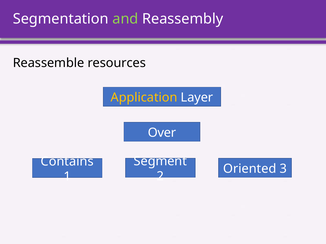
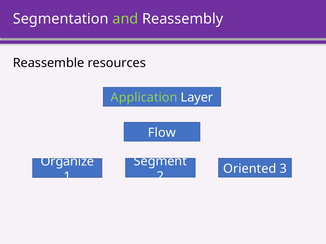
Application colour: yellow -> light green (144, 98)
Over: Over -> Flow (162, 133)
Contains: Contains -> Organize (67, 162)
